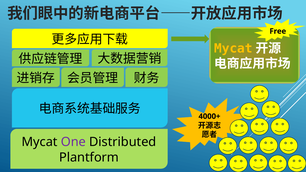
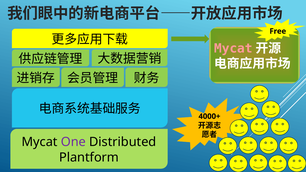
Mycat colour: yellow -> pink (233, 49)
